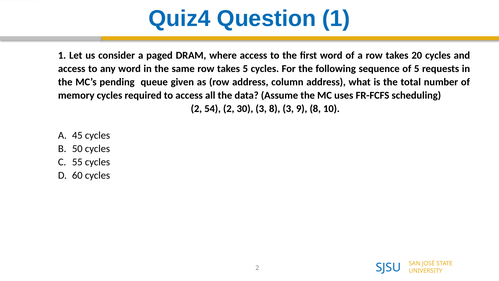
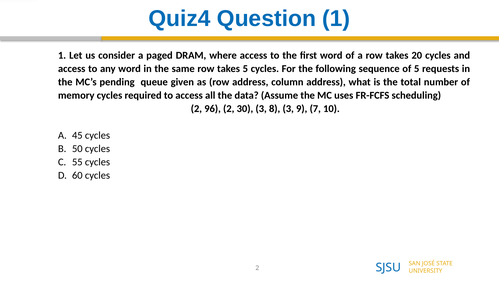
54: 54 -> 96 (213, 109)
9 8: 8 -> 7 (315, 109)
